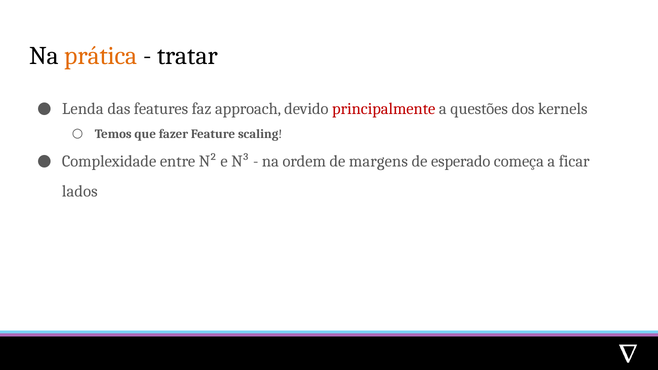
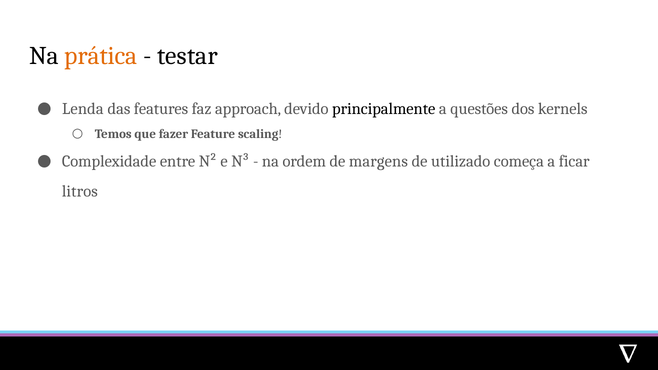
tratar: tratar -> testar (187, 56)
principalmente colour: red -> black (384, 109)
esperado: esperado -> utilizado (461, 162)
lados: lados -> litros (80, 191)
